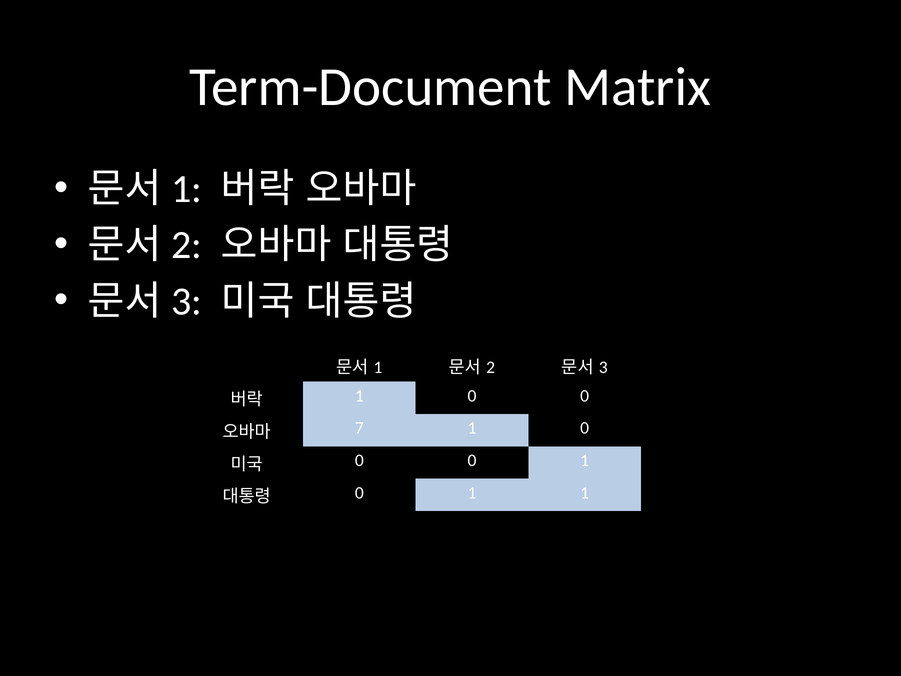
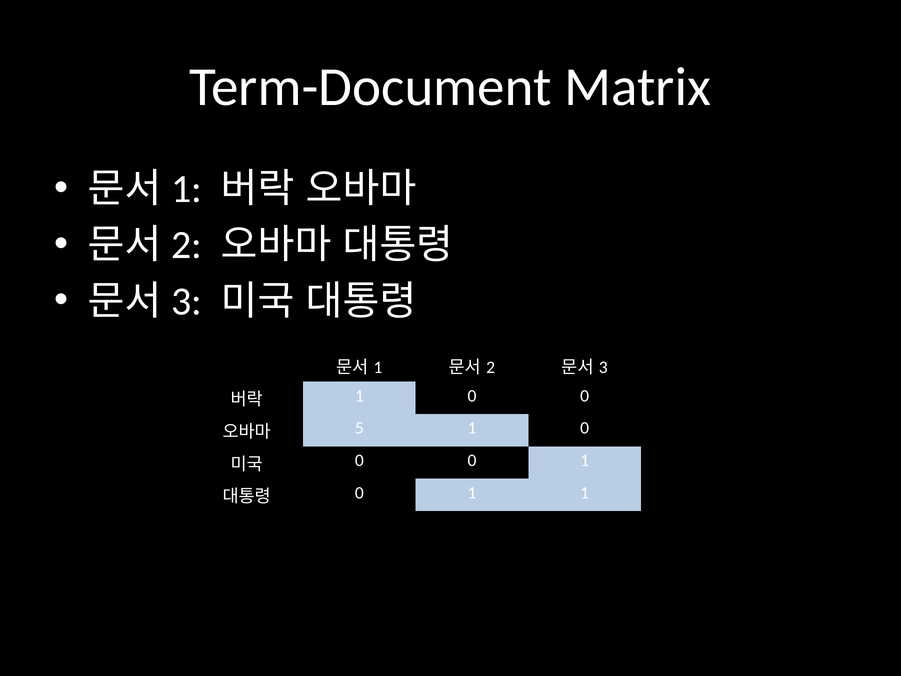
7: 7 -> 5 (359, 428)
